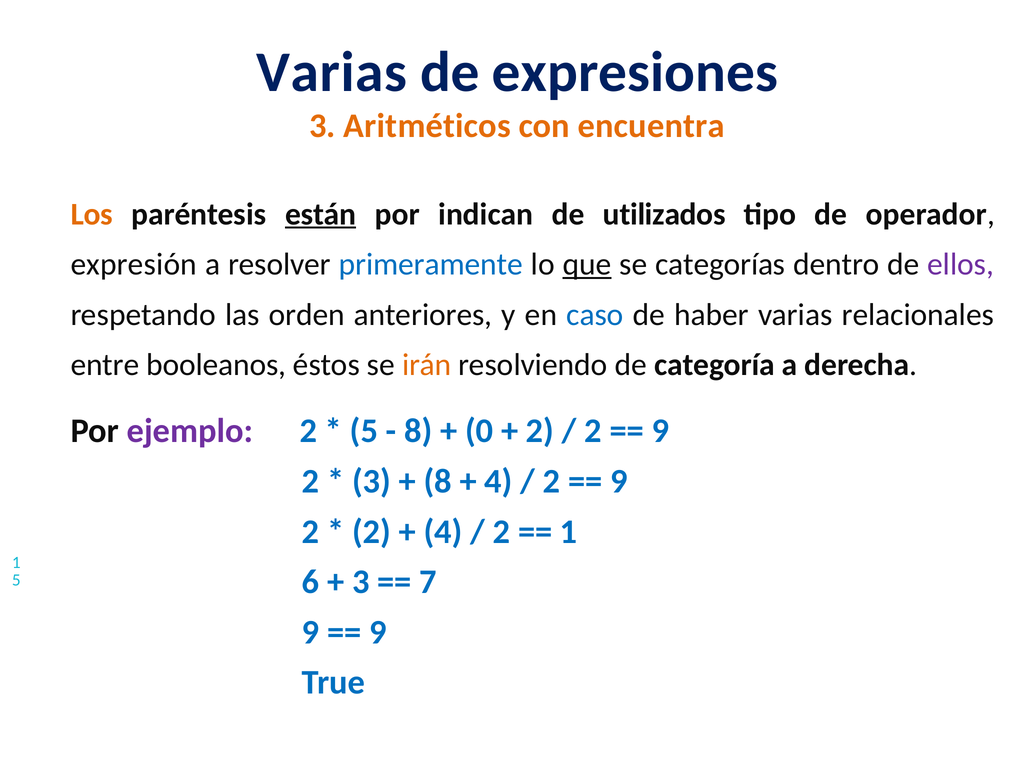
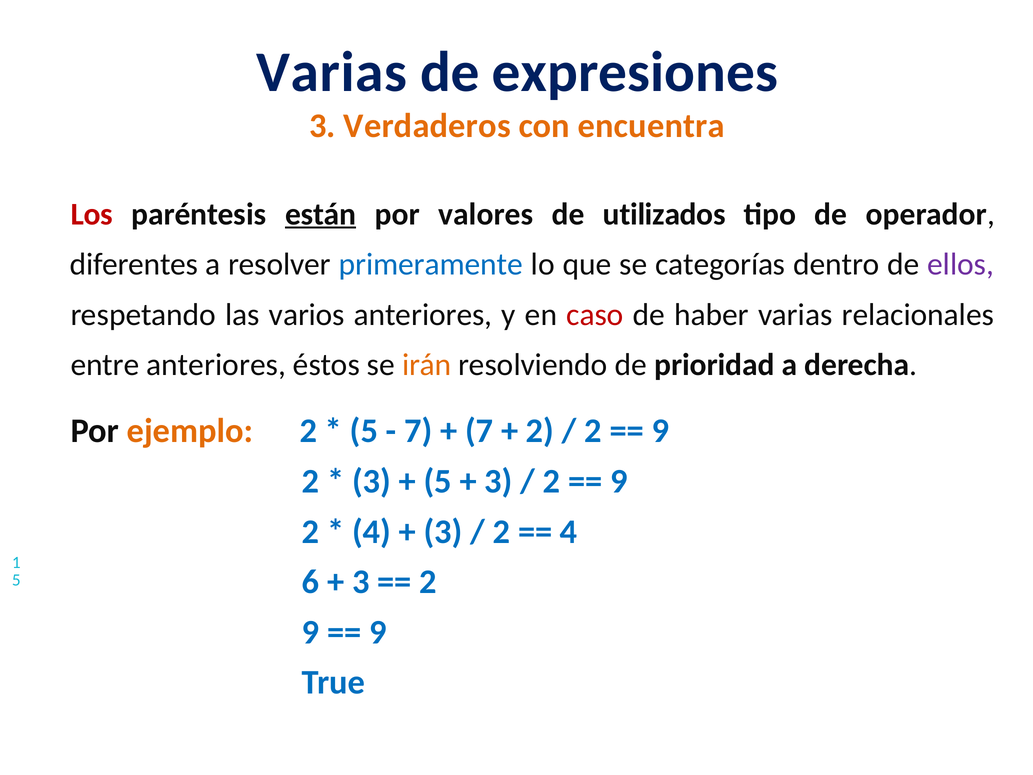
Aritméticos: Aritméticos -> Verdaderos (427, 126)
Los colour: orange -> red (92, 214)
indican: indican -> valores (486, 214)
expresión: expresión -> diferentes (134, 264)
que underline: present -> none (587, 264)
orden: orden -> varios (307, 314)
caso colour: blue -> red (595, 314)
entre booleanos: booleanos -> anteriores (216, 365)
categoría: categoría -> prioridad (714, 365)
ejemplo colour: purple -> orange (190, 431)
8: 8 -> 7 (418, 431)
0: 0 -> 7 (479, 431)
8: 8 -> 5 (438, 481)
4: 4 -> 3 (499, 481)
2: 2 -> 4 (371, 531)
4: 4 -> 3 (443, 531)
1: 1 -> 4 (569, 531)
7: 7 -> 2 (428, 582)
